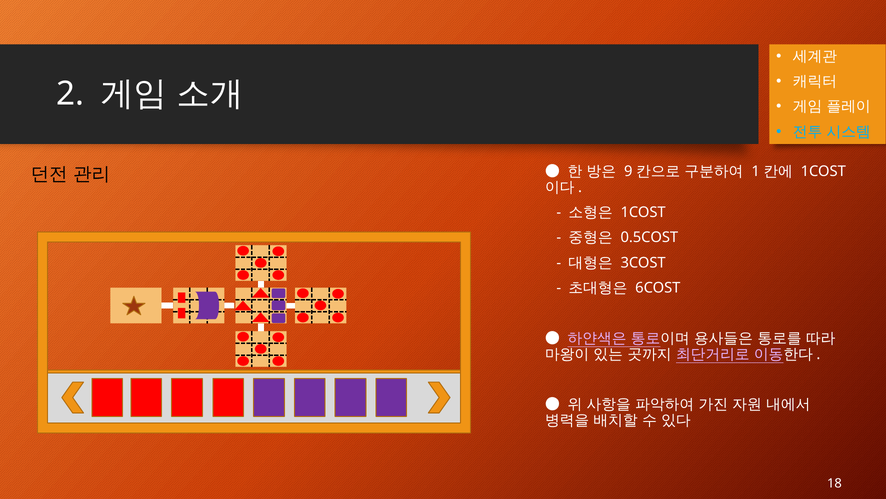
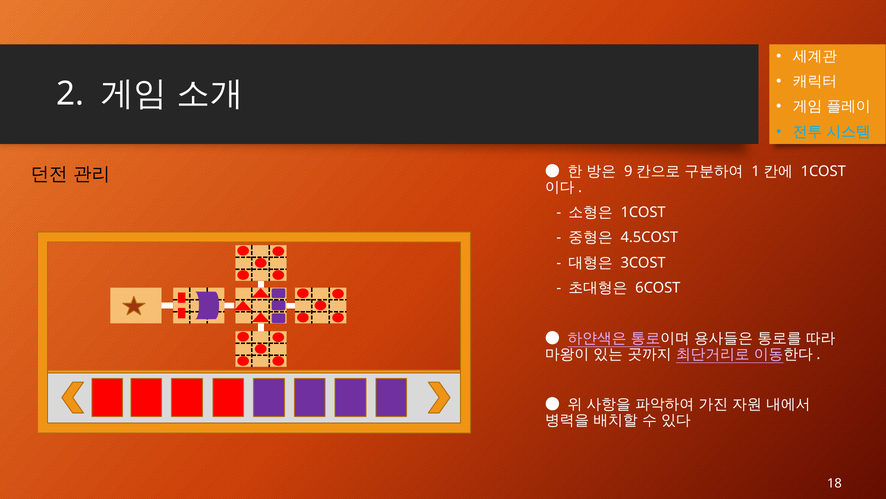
0.5COST: 0.5COST -> 4.5COST (649, 237)
